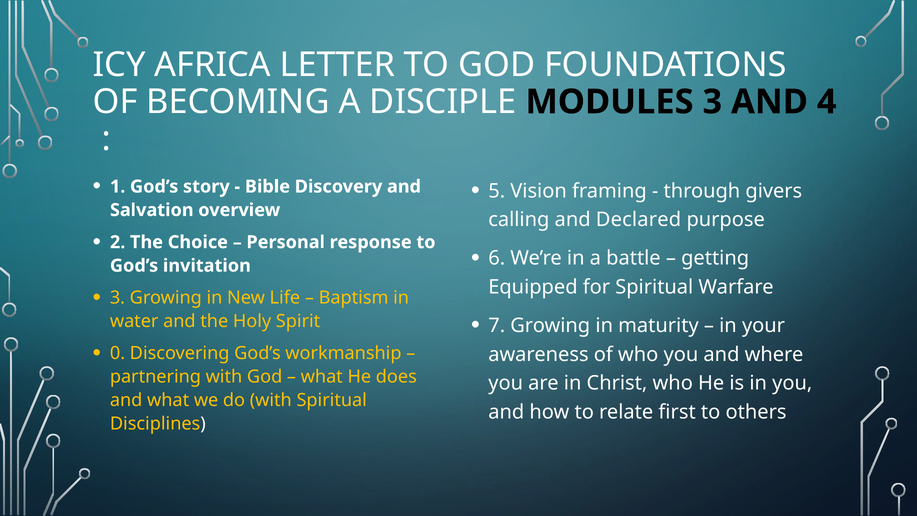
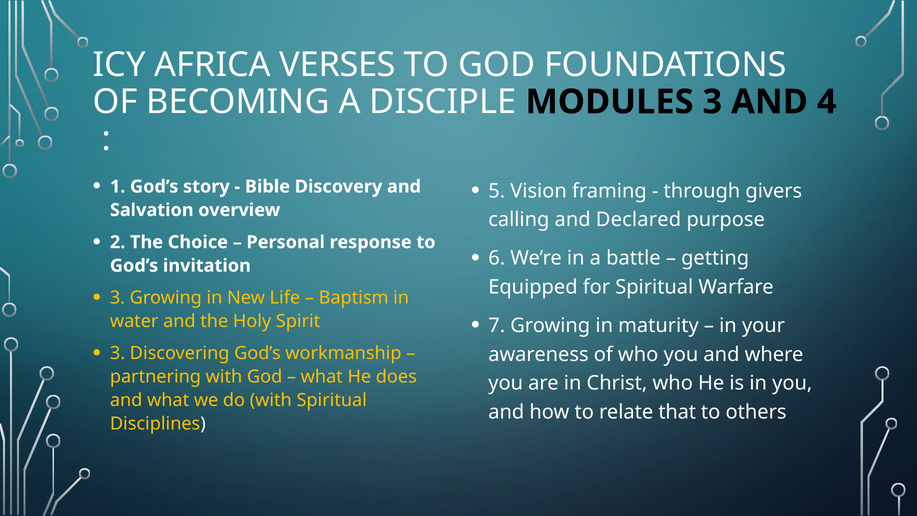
LETTER: LETTER -> VERSES (338, 65)
0: 0 -> 3 (118, 353)
first: first -> that (677, 412)
